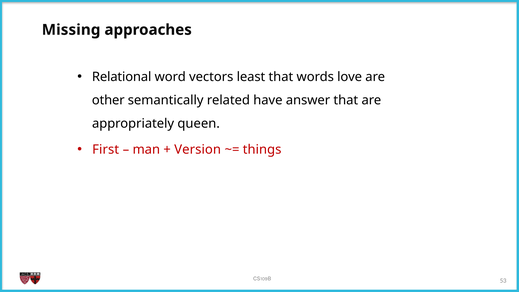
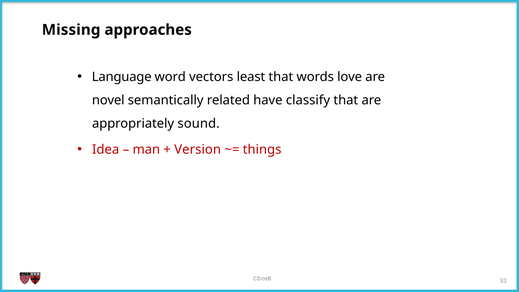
Relational: Relational -> Language (122, 77)
other: other -> novel (108, 100)
answer: answer -> classify (308, 100)
queen: queen -> sound (199, 123)
First: First -> Idea (106, 149)
